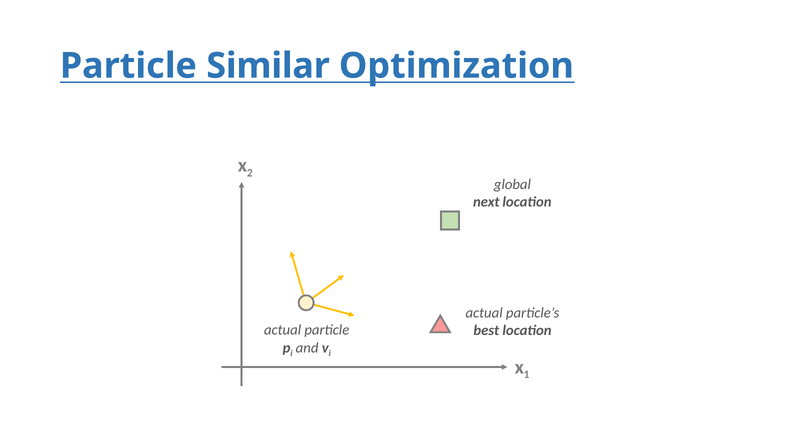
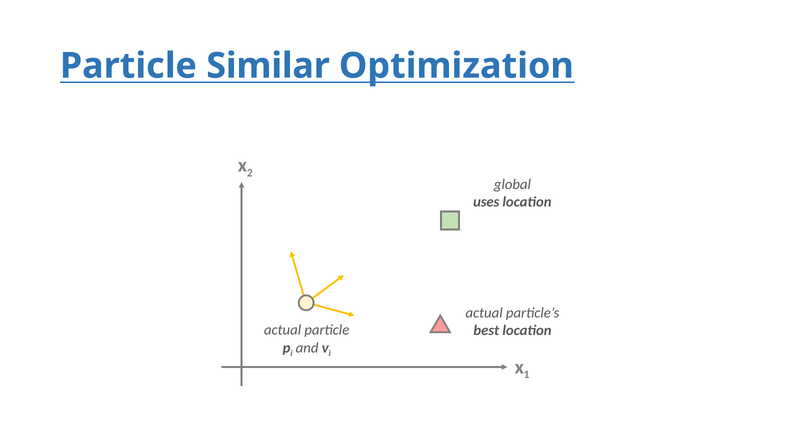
next: next -> uses (486, 202)
